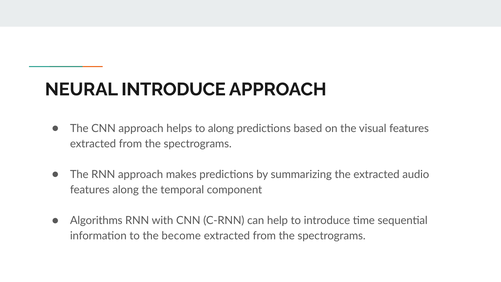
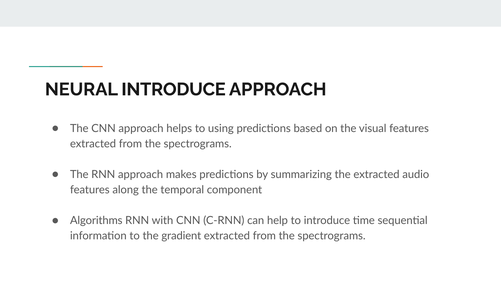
to along: along -> using (221, 128)
become: become -> gradient (181, 236)
